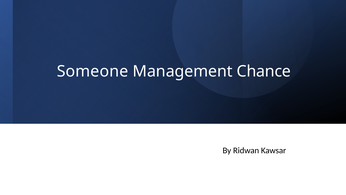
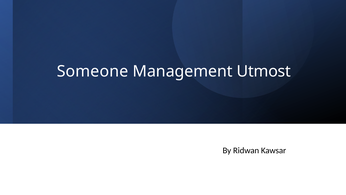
Chance: Chance -> Utmost (264, 71)
